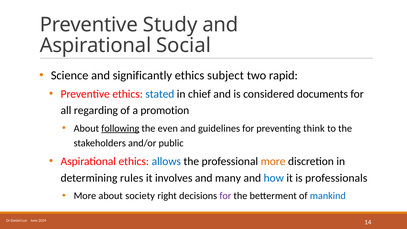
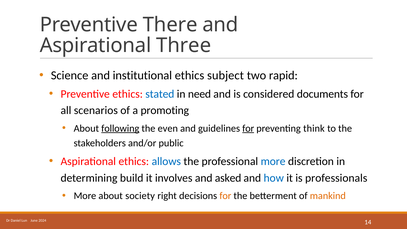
Study: Study -> There (170, 25)
Social: Social -> Three (184, 46)
significantly: significantly -> institutional (142, 75)
chief: chief -> need (199, 94)
regarding: regarding -> scenarios (96, 111)
promotion: promotion -> promoting (165, 111)
for underline: none -> present (248, 128)
more colour: orange -> blue (273, 161)
rules: rules -> build (132, 178)
many: many -> asked (228, 178)
for colour: purple -> orange (225, 196)
mankind colour: blue -> orange (328, 196)
